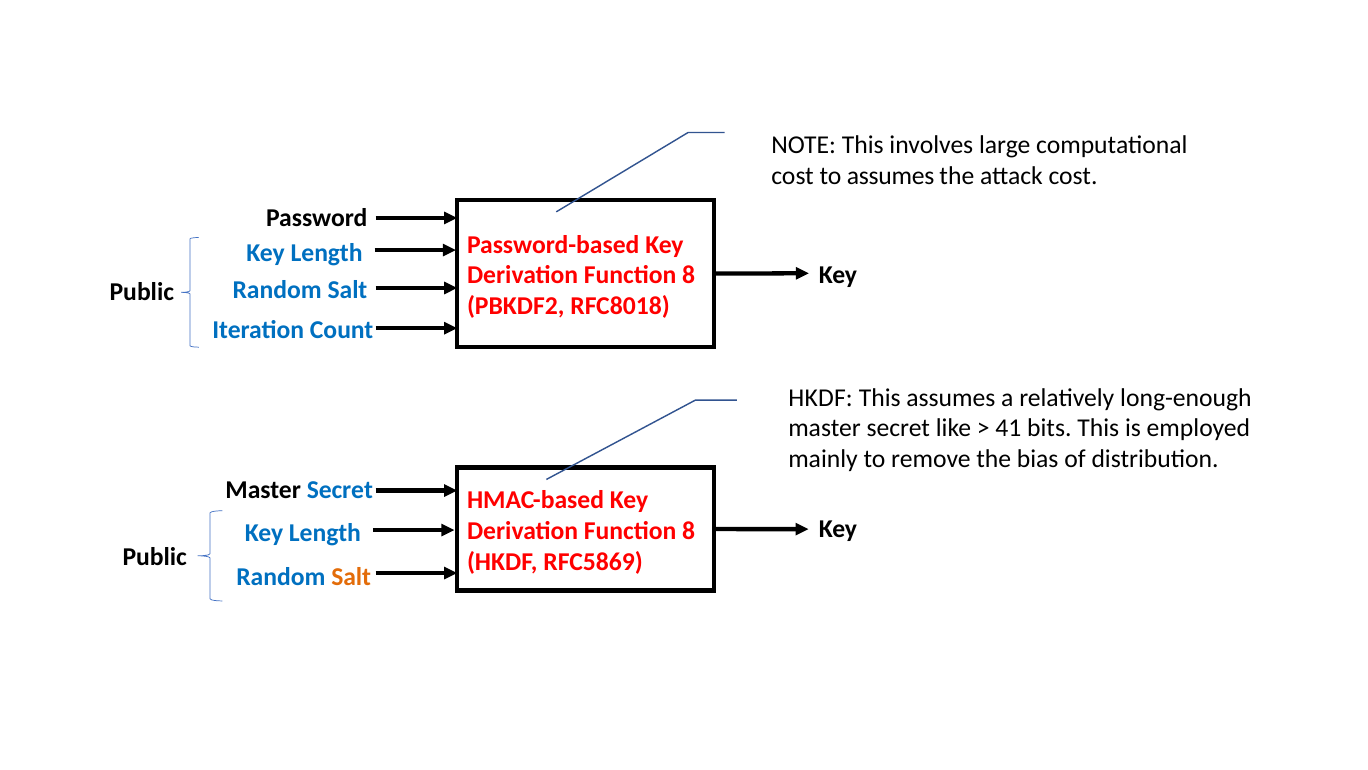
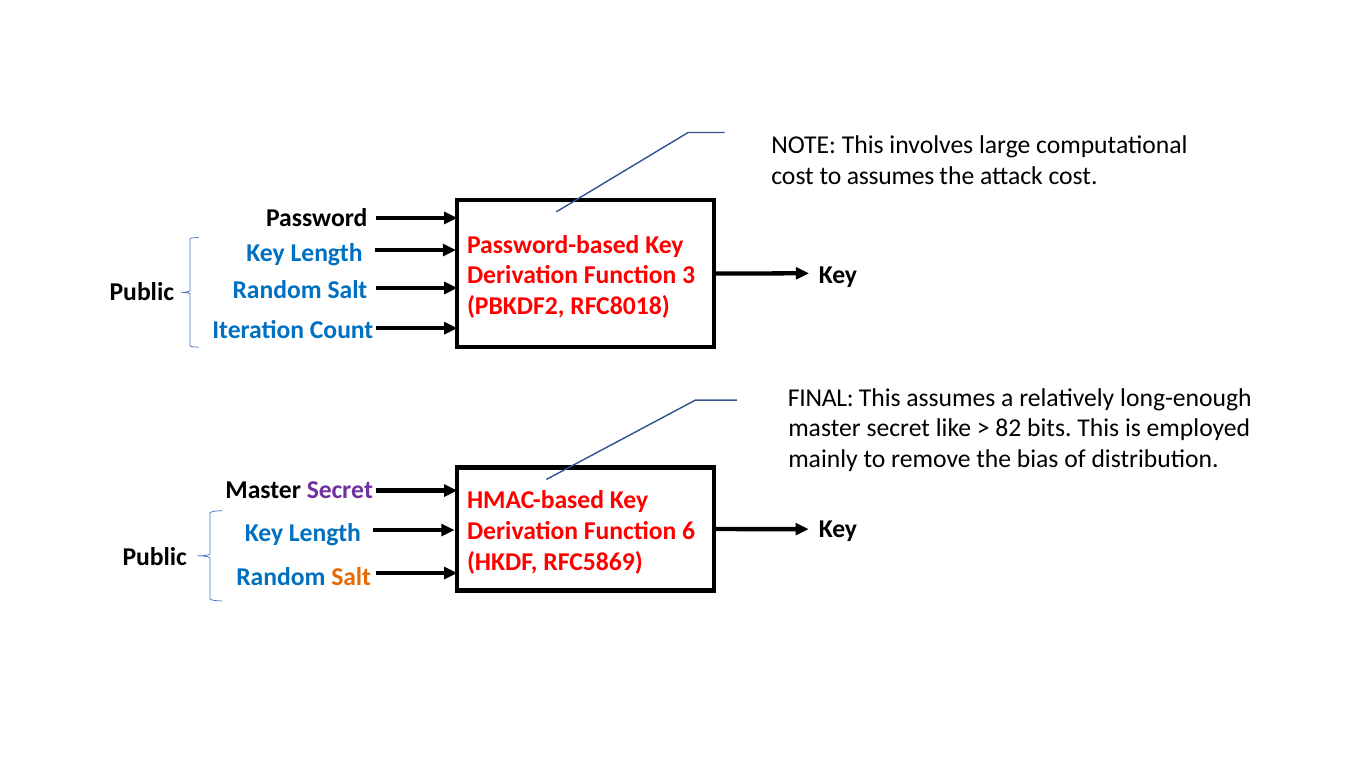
8: 8 -> 3 (689, 275)
HKDF: HKDF -> FINAL (821, 397)
41: 41 -> 82 (1008, 428)
Secret colour: blue -> purple (340, 490)
8: 8 -> 6 (689, 531)
